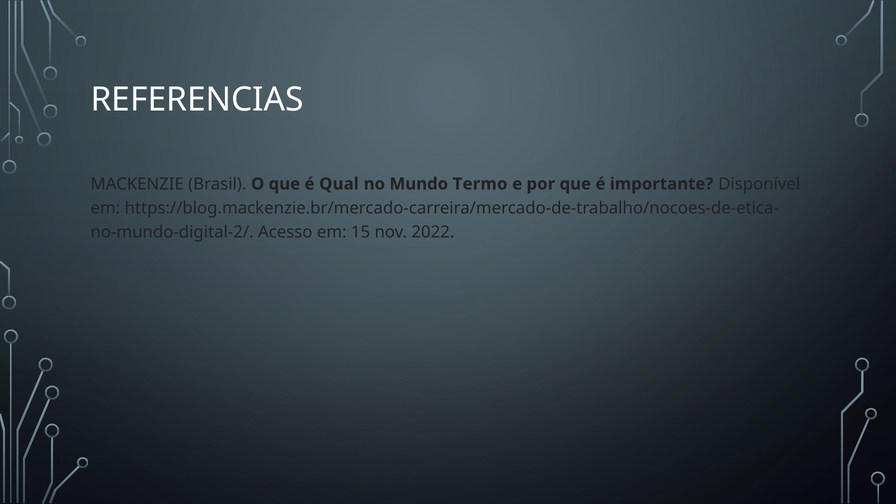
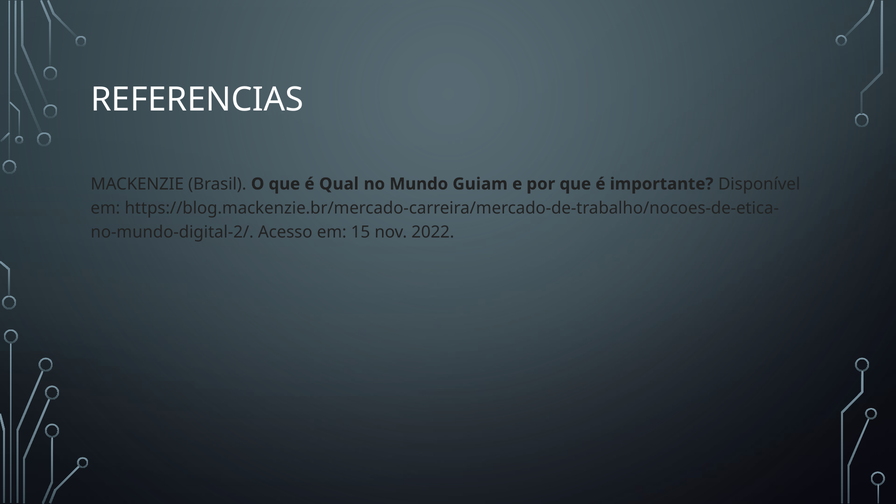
Termo: Termo -> Guiam (480, 184)
